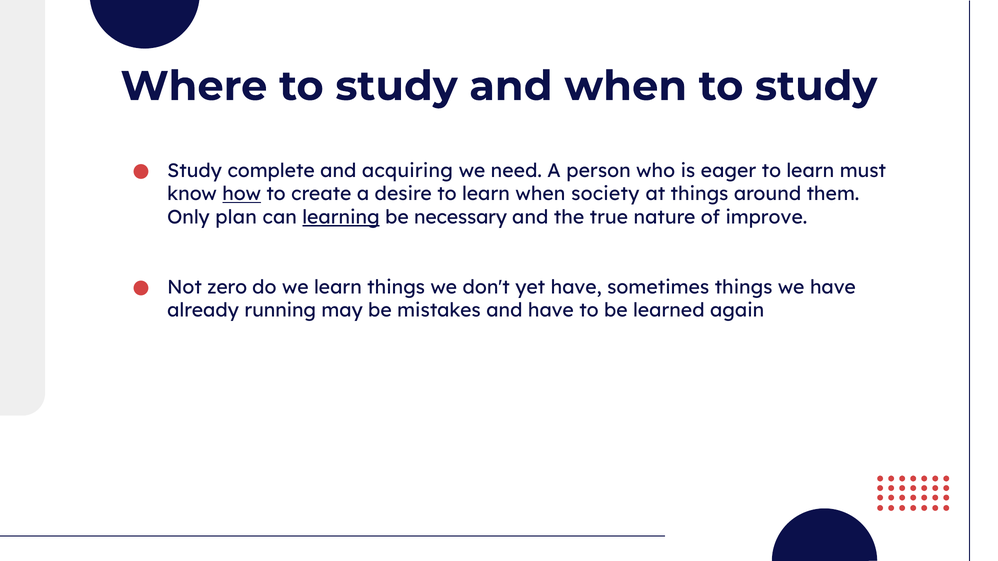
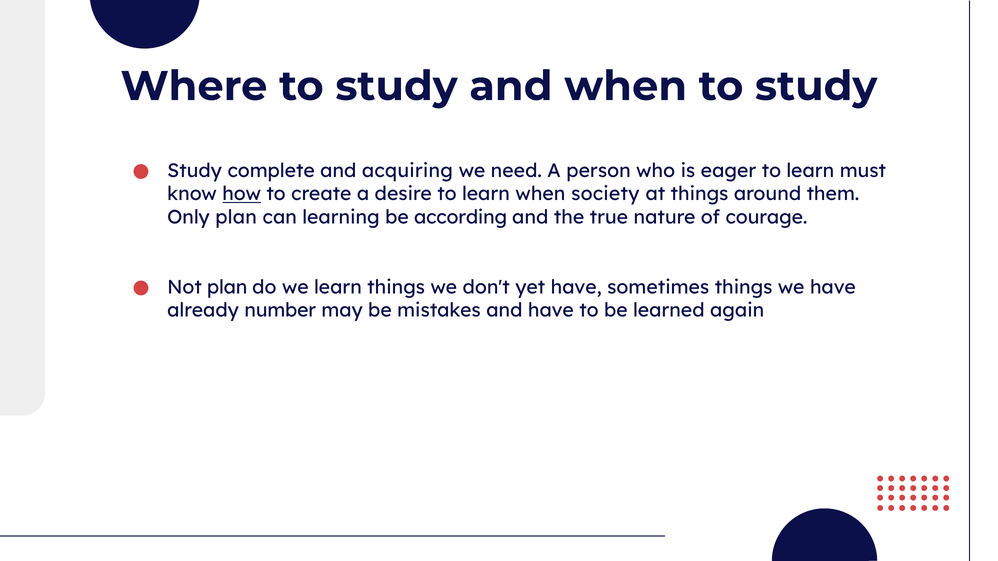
learning underline: present -> none (341, 218)
necessary: necessary -> according (461, 218)
improve: improve -> courage (766, 218)
Not zero: zero -> plan (227, 287)
running: running -> number (280, 311)
